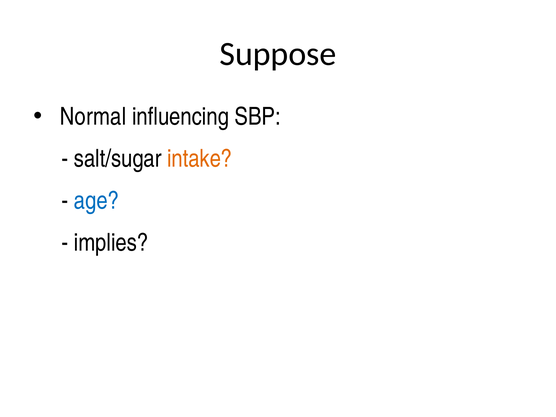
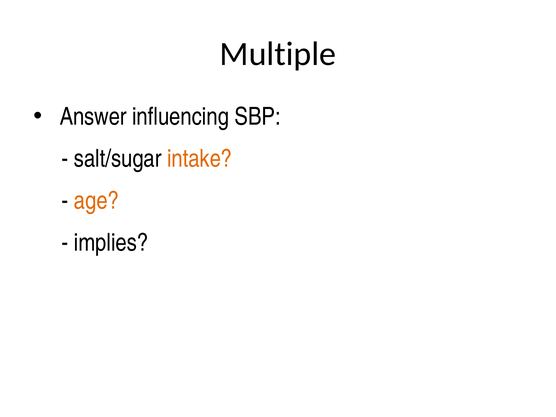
Suppose: Suppose -> Multiple (278, 54)
Normal: Normal -> Answer (93, 117)
age colour: blue -> orange (96, 201)
